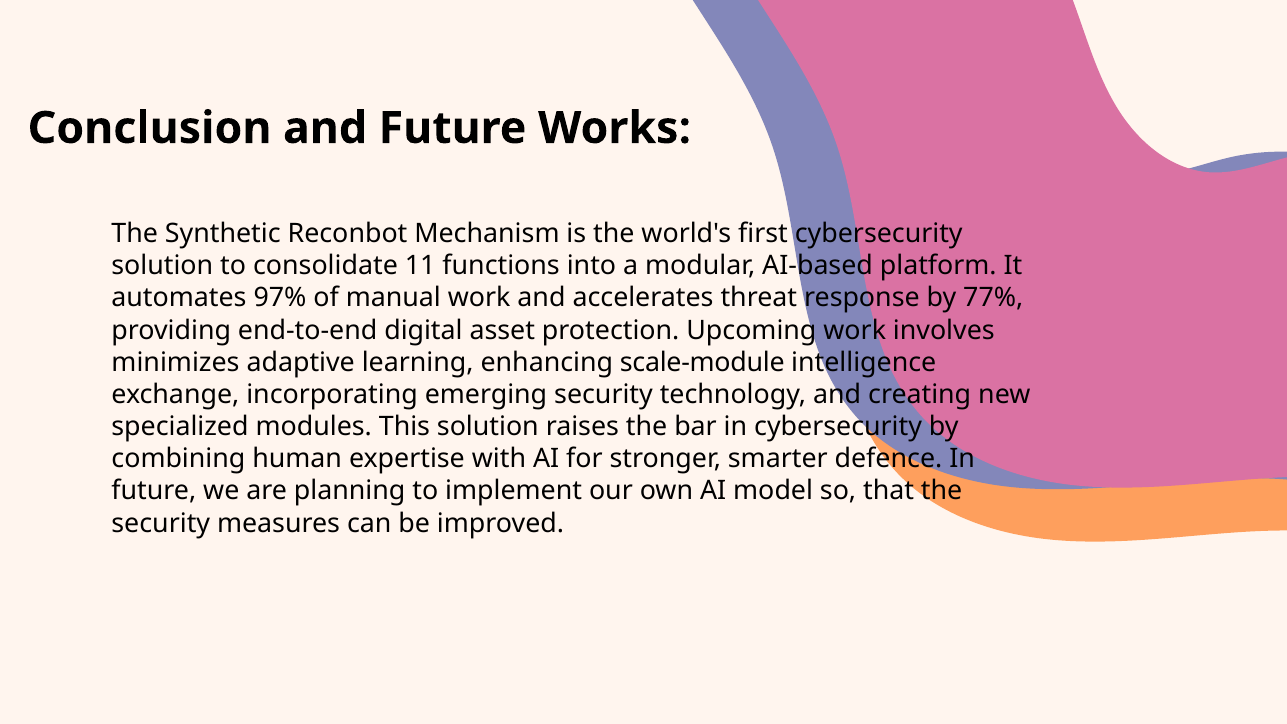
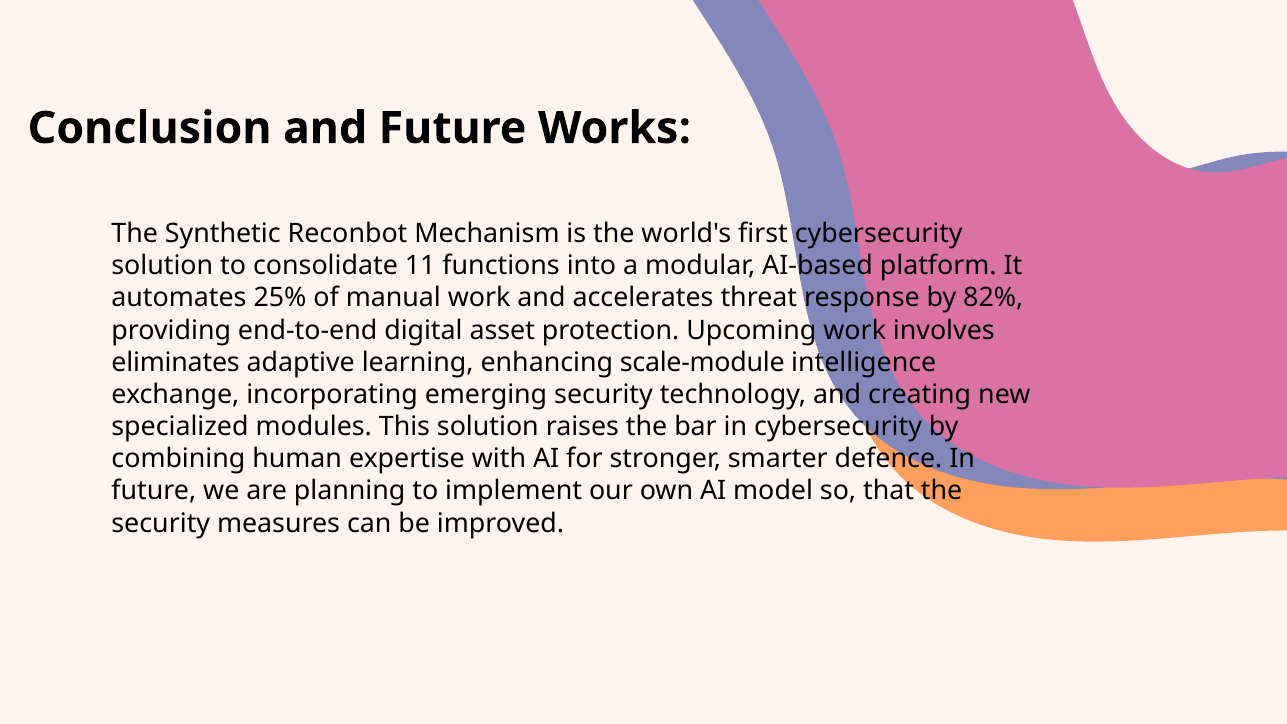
97%: 97% -> 25% (280, 298)
77%: 77% -> 82% (993, 298)
minimizes: minimizes -> eliminates (176, 362)
